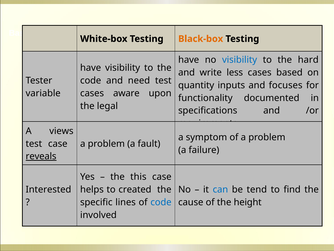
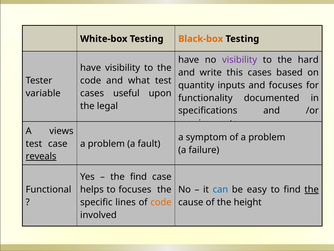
visibility colour: blue -> purple (240, 60)
less: less -> this (235, 72)
need: need -> what (139, 80)
aware: aware -> useful (126, 93)
the this: this -> find (138, 177)
Interested: Interested -> Functional (48, 189)
to created: created -> focuses (135, 189)
tend: tend -> easy (257, 189)
the underline: none -> present (312, 189)
code colour: blue -> orange (161, 202)
